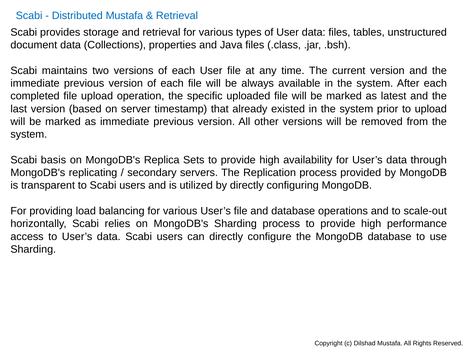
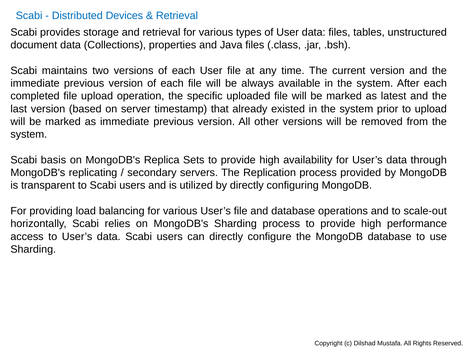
Distributed Mustafa: Mustafa -> Devices (124, 16)
